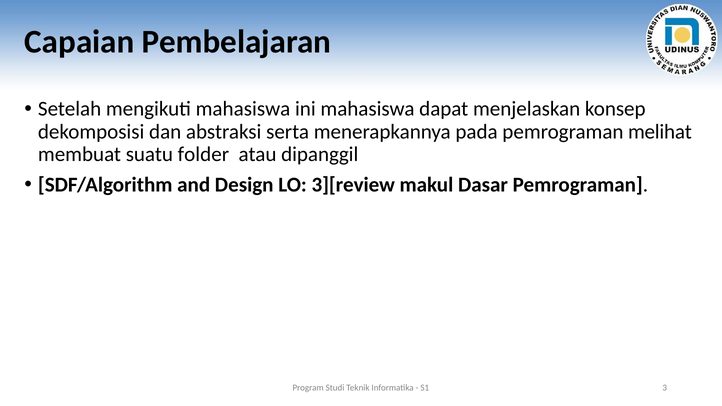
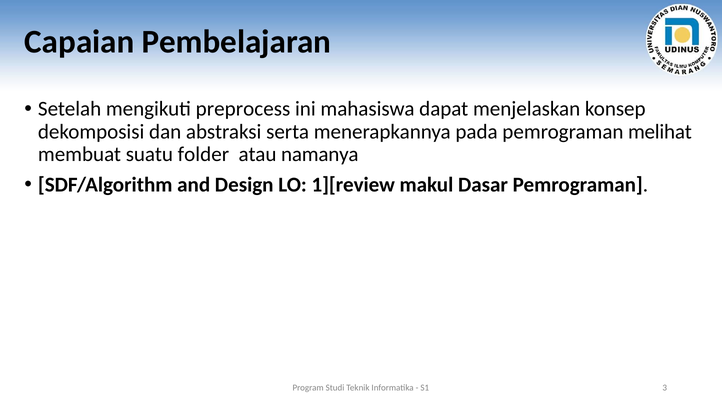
mengikuti mahasiswa: mahasiswa -> preprocess (243, 109)
dipanggil: dipanggil -> namanya (320, 154)
3][review: 3][review -> 1][review (353, 185)
